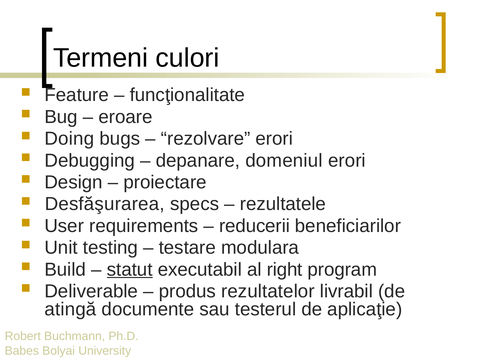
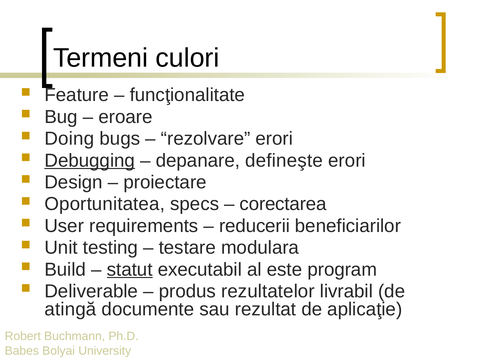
Debugging underline: none -> present (90, 160)
domeniul: domeniul -> defineşte (284, 160)
Desfăşurarea: Desfăşurarea -> Oportunitatea (105, 204)
rezultatele: rezultatele -> corectarea (283, 204)
right: right -> este (285, 269)
testerul: testerul -> rezultat (266, 309)
